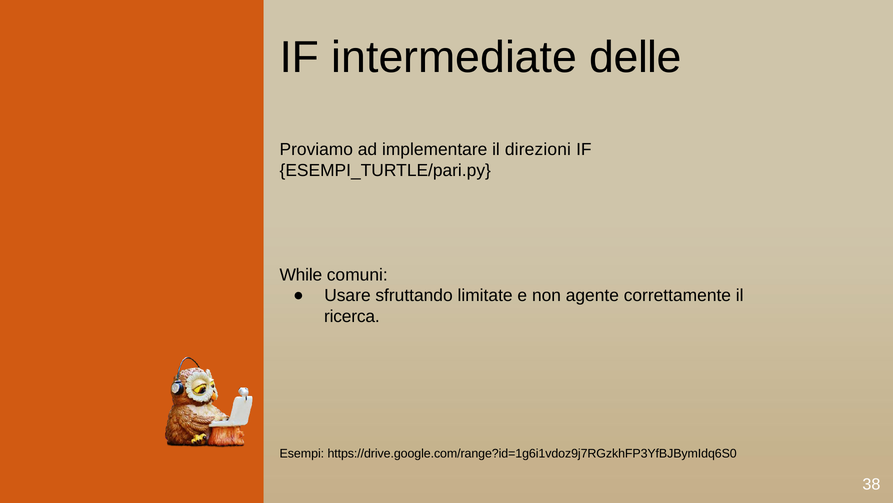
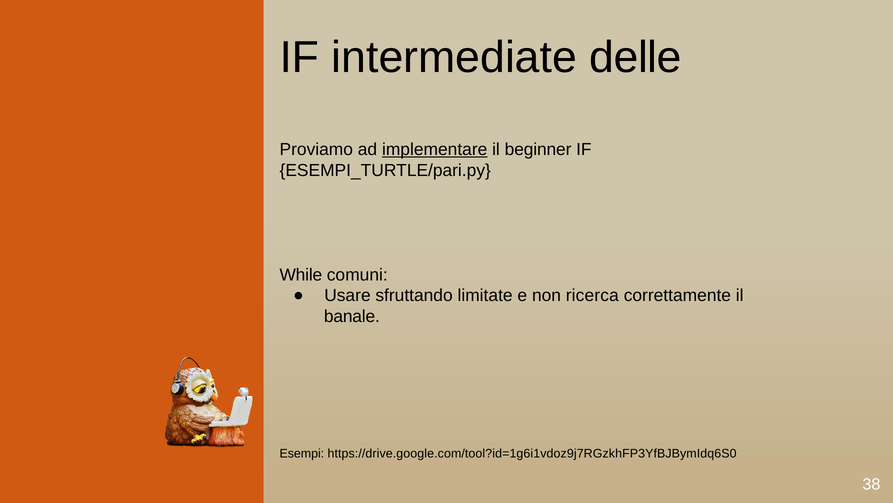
implementare underline: none -> present (435, 149)
direzioni: direzioni -> beginner (538, 149)
agente: agente -> ricerca (592, 295)
ricerca: ricerca -> banale (352, 316)
https://drive.google.com/range?id=1g6i1vdoz9j7RGzkhFP3YfBJBymIdq6S0: https://drive.google.com/range?id=1g6i1vdoz9j7RGzkhFP3YfBJBymIdq6S0 -> https://drive.google.com/tool?id=1g6i1vdoz9j7RGzkhFP3YfBJBymIdq6S0 (532, 453)
